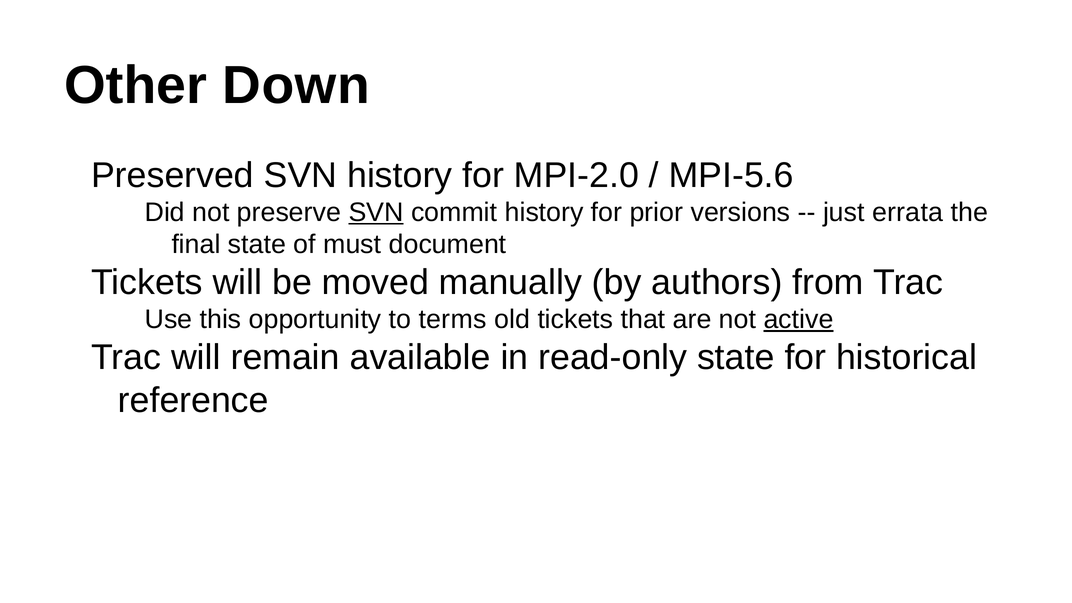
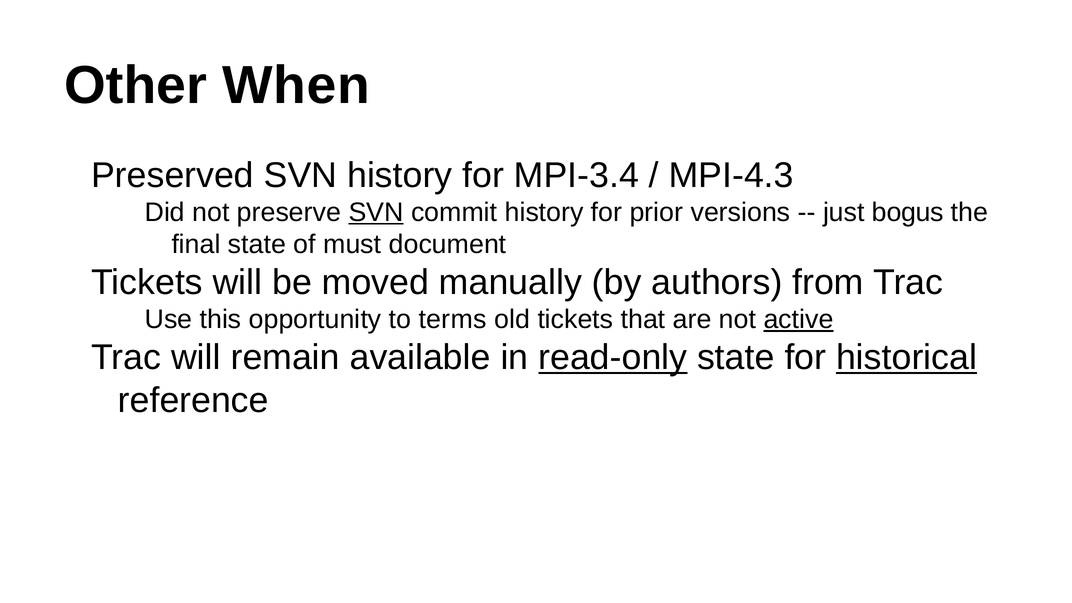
Down: Down -> When (296, 86)
MPI-2.0: MPI-2.0 -> MPI-3.4 (576, 175)
MPI-5.6: MPI-5.6 -> MPI-4.3 (731, 175)
errata: errata -> bogus (908, 212)
read-only underline: none -> present (613, 358)
historical underline: none -> present (907, 358)
